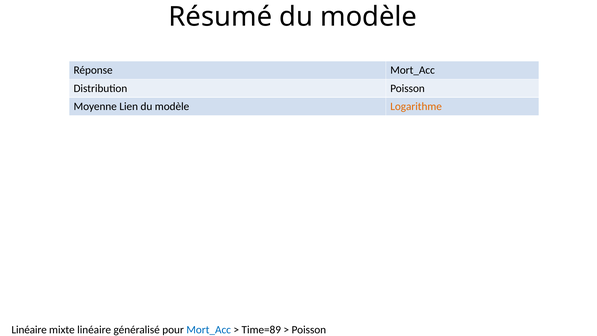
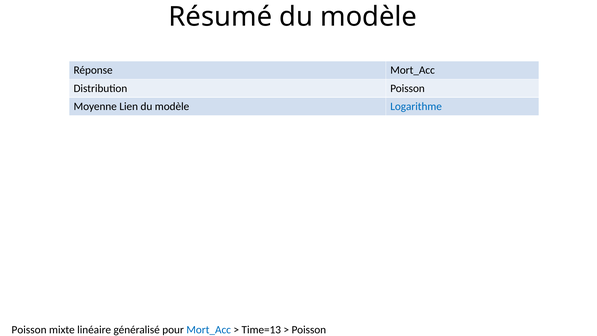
Logarithme colour: orange -> blue (416, 106)
Linéaire: Linéaire -> Poisson (29, 330)
Time=89: Time=89 -> Time=13 (261, 330)
